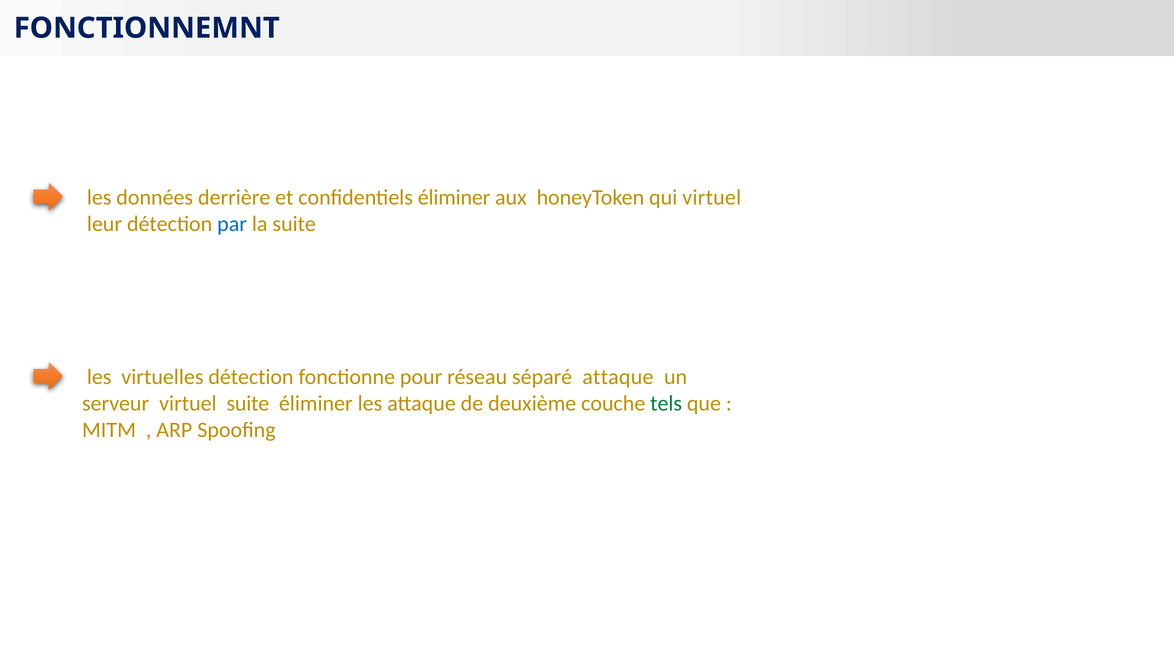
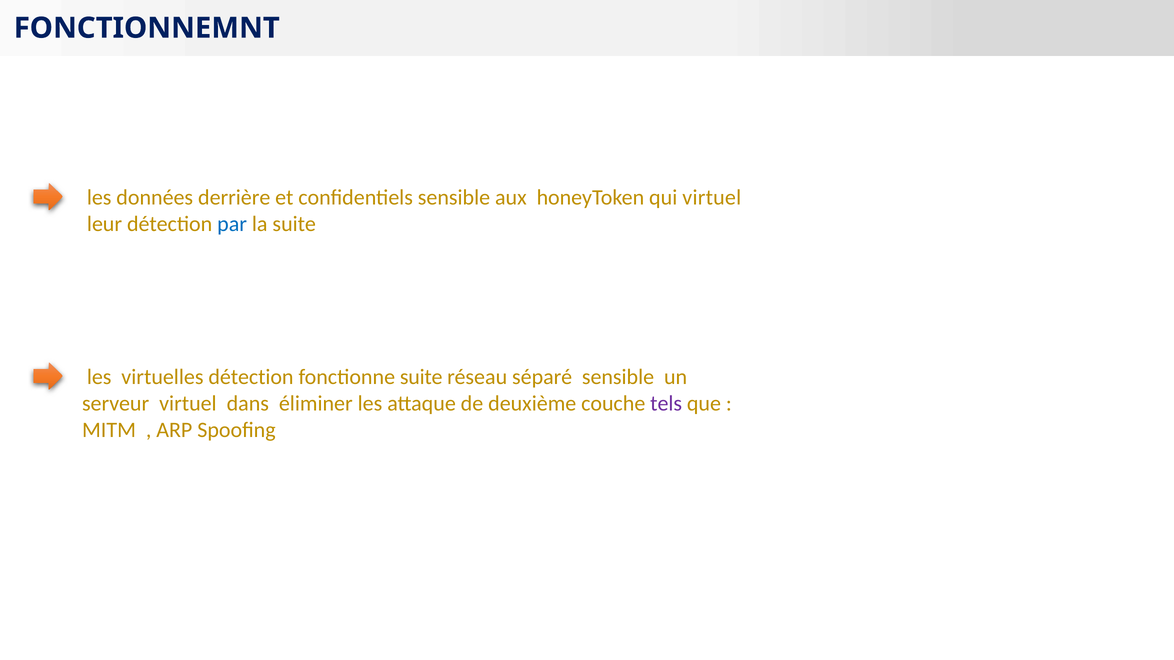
confidentiels éliminer: éliminer -> sensible (454, 198)
fonctionne pour: pour -> suite (421, 377)
séparé attaque: attaque -> sensible (618, 377)
virtuel suite: suite -> dans (248, 404)
tels colour: green -> purple (666, 404)
